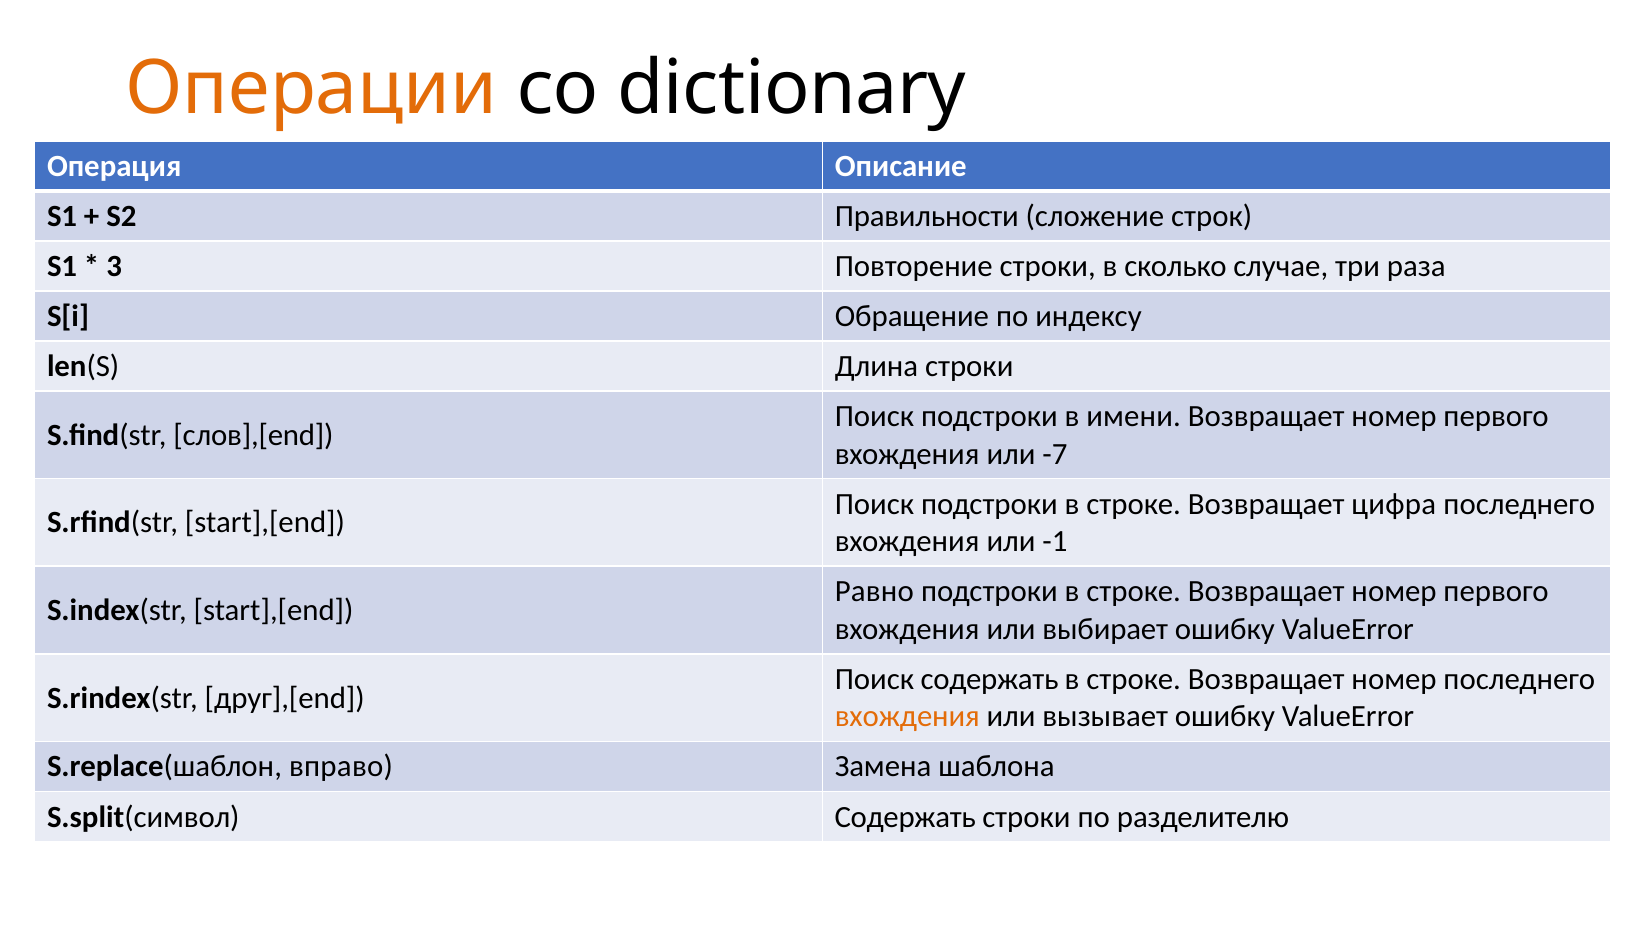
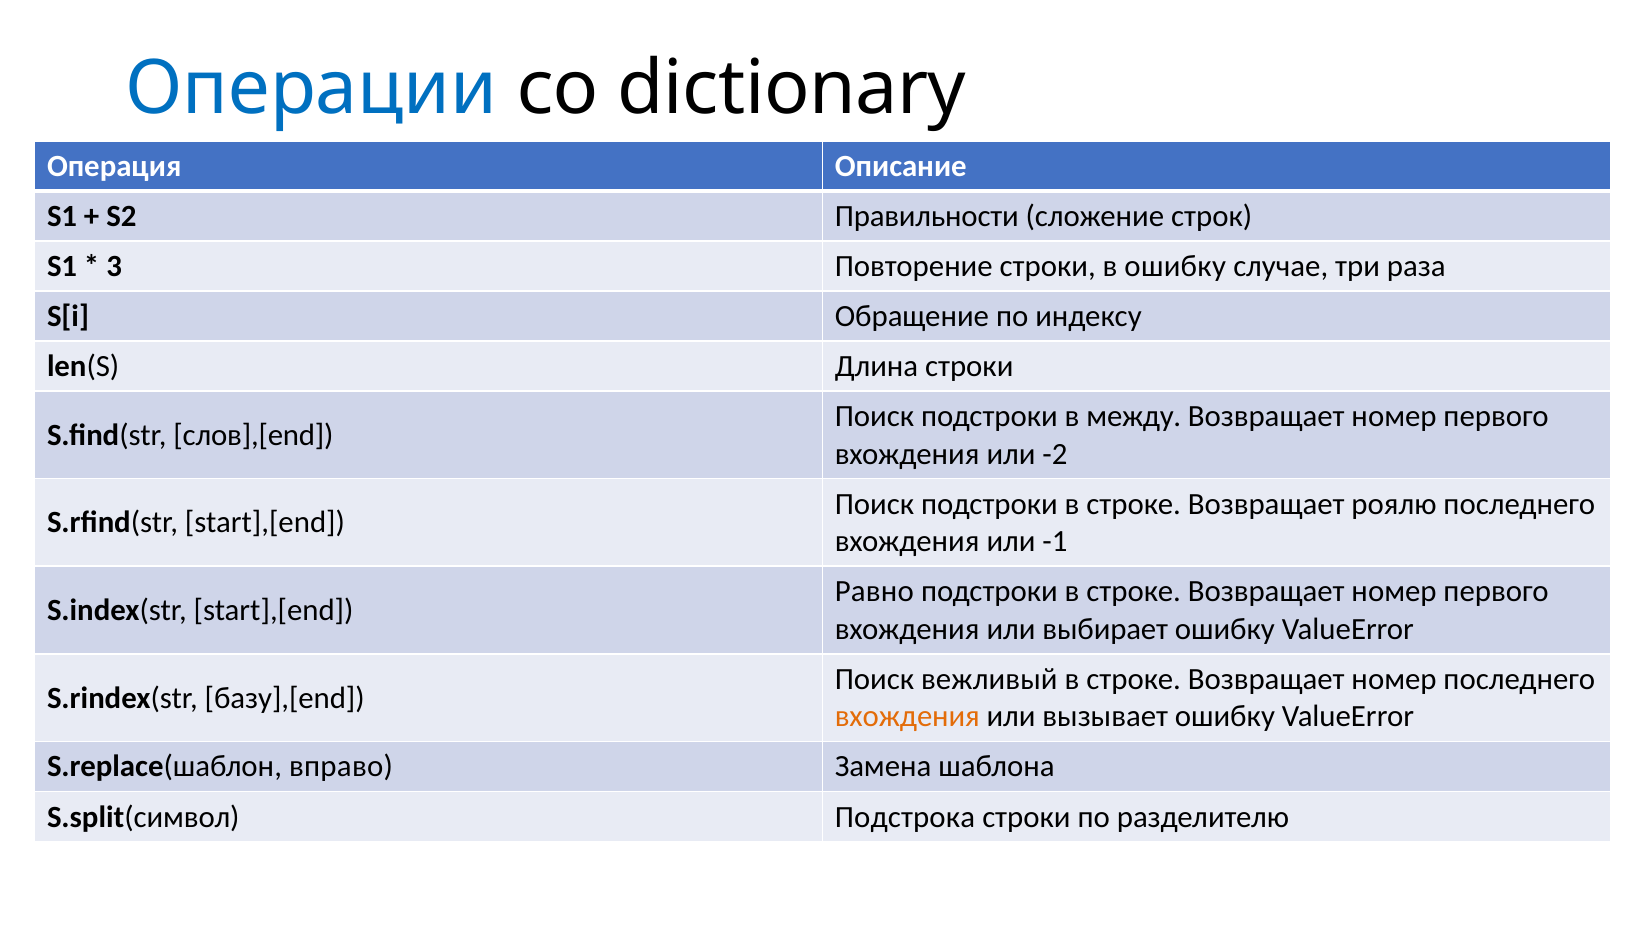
Операции colour: orange -> blue (311, 89)
в сколько: сколько -> ошибку (1175, 266)
имени: имени -> между (1134, 416)
-7: -7 -> -2 (1055, 454)
цифра: цифра -> роялю (1394, 504)
Поиск содержать: содержать -> вежливый (989, 679)
друг],[end: друг],[end -> базу],[end (285, 698)
S.split(символ Содержать: Содержать -> Подстрока (905, 817)
